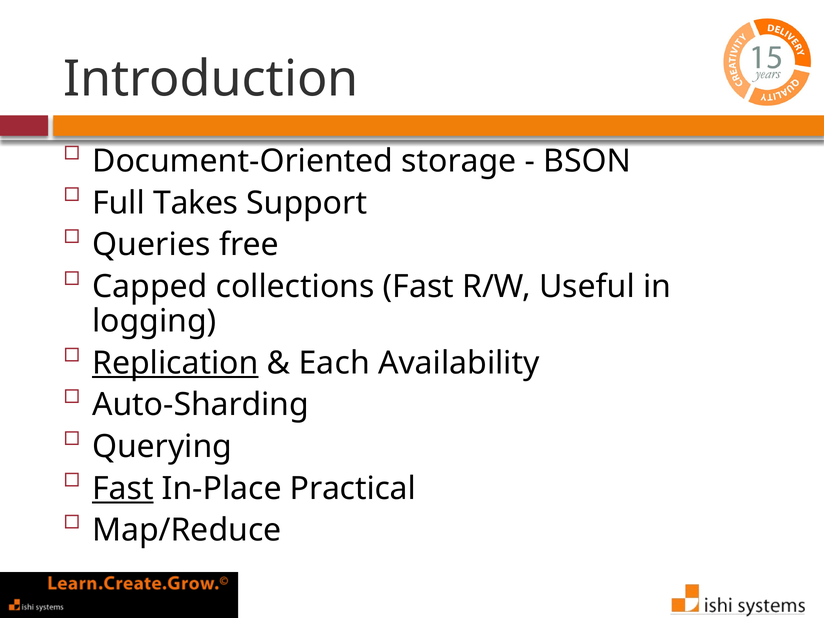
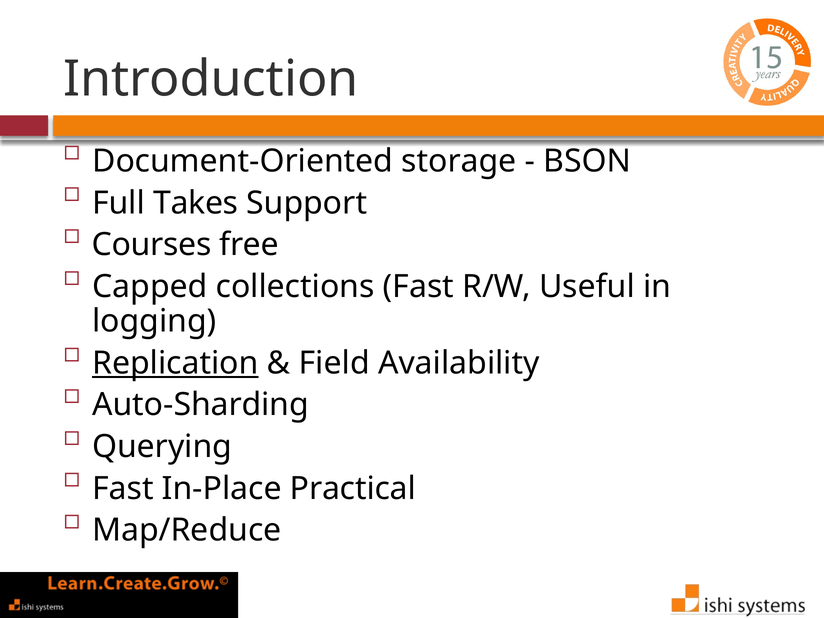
Queries: Queries -> Courses (152, 245)
Each: Each -> Field (334, 363)
Fast underline: present -> none (123, 489)
